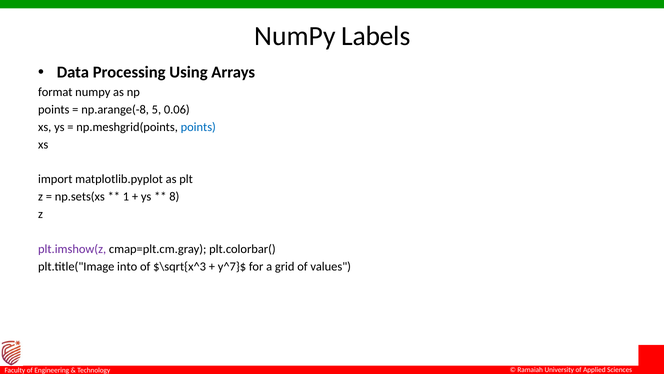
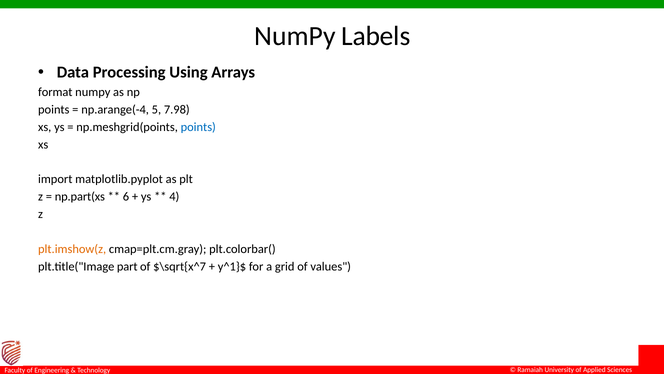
np.arange(-8: np.arange(-8 -> np.arange(-4 (115, 109)
0.06: 0.06 -> 7.98 (177, 109)
np.sets(xs: np.sets(xs -> np.part(xs (80, 197)
1: 1 -> 6 (126, 197)
8: 8 -> 4 (174, 197)
plt.imshow(z colour: purple -> orange (72, 249)
into: into -> part (127, 266)
$\sqrt{x^3: $\sqrt{x^3 -> $\sqrt{x^7 (180, 266)
y^7}$: y^7}$ -> y^1}$ (232, 266)
